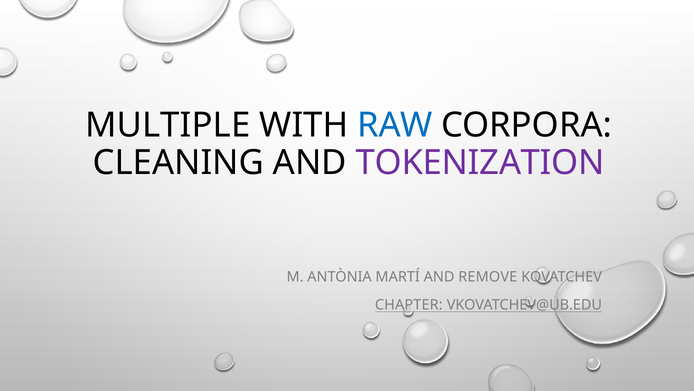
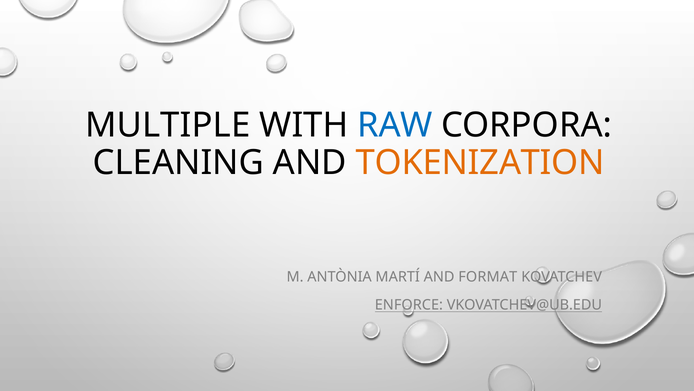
TOKENIZATION colour: purple -> orange (480, 163)
REMOVE: REMOVE -> FORMAT (488, 277)
CHAPTER: CHAPTER -> ENFORCE (409, 305)
